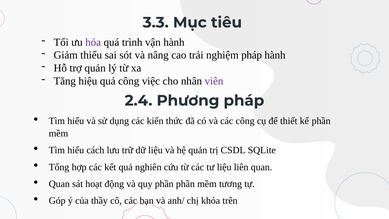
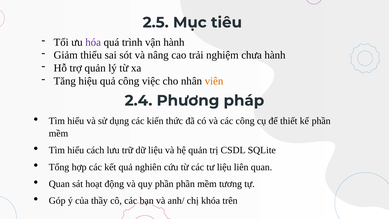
3.3: 3.3 -> 2.5 (156, 22)
nghiệm pháp: pháp -> chưa (252, 55)
viên colour: purple -> orange (214, 81)
